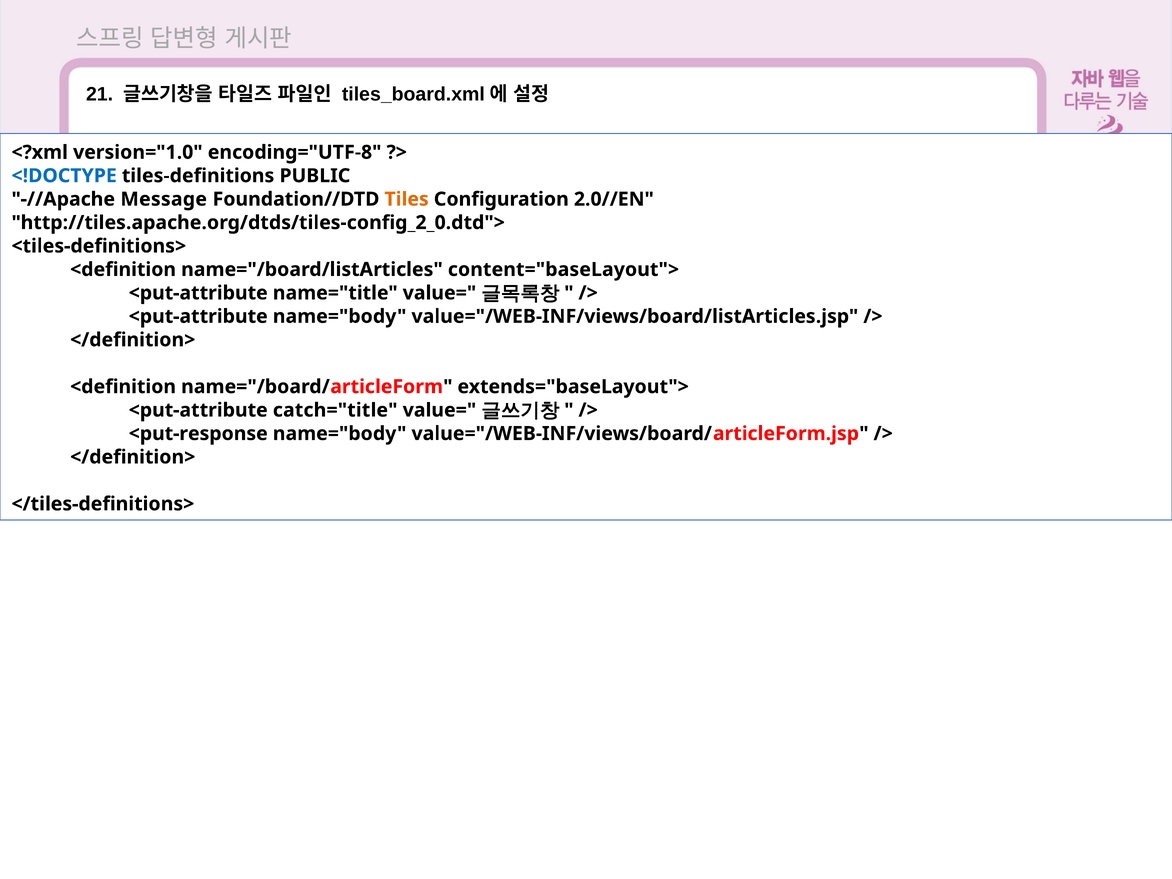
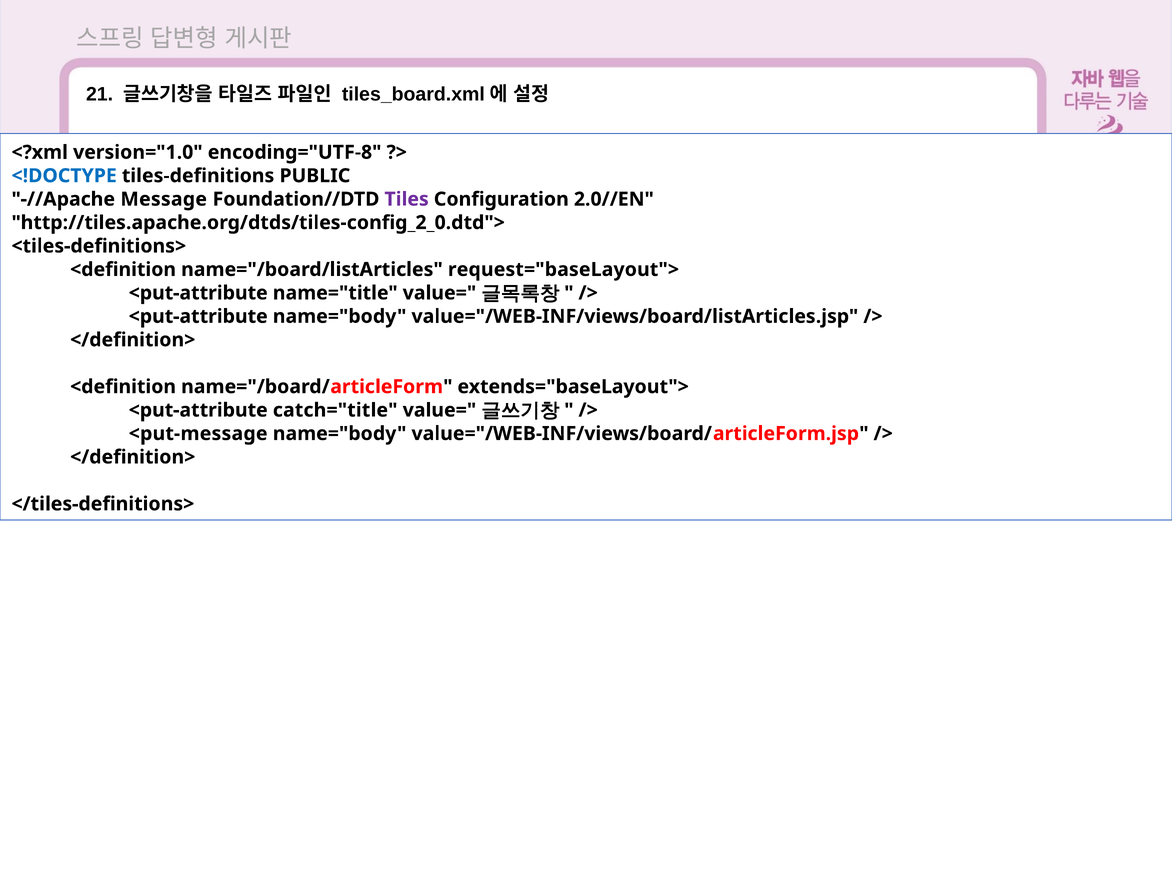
Tiles colour: orange -> purple (407, 199)
content="baseLayout">: content="baseLayout"> -> request="baseLayout"> (563, 270)
<put-response: <put-response -> <put-message (198, 434)
